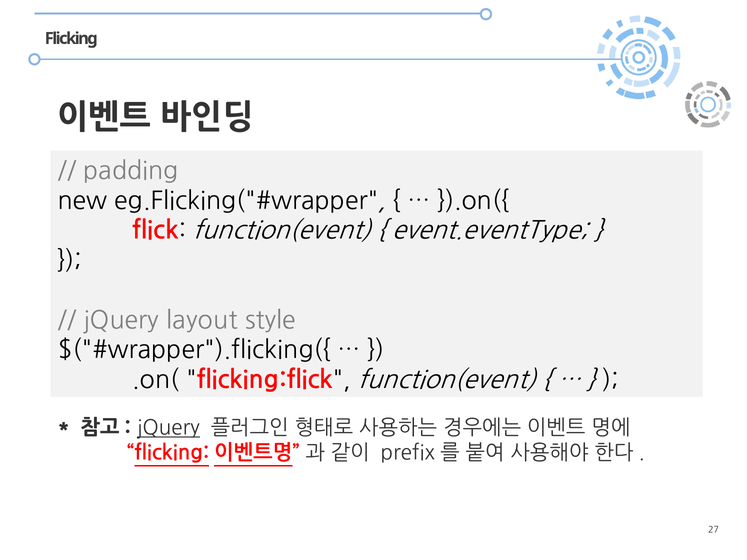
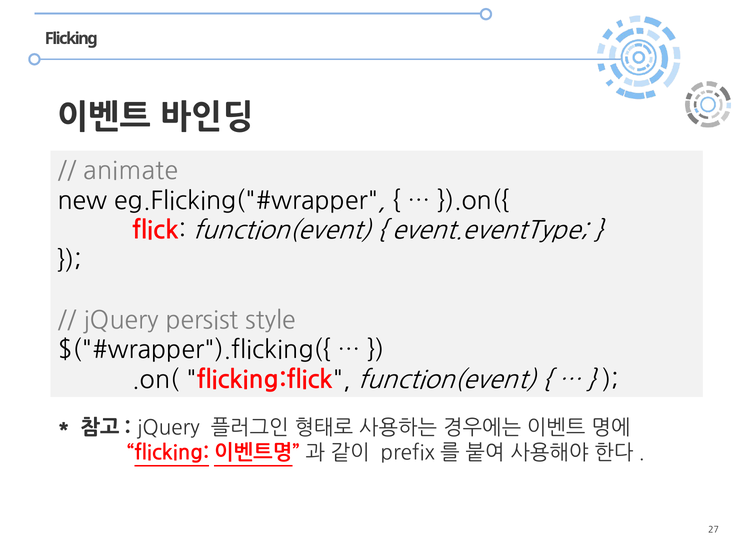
padding: padding -> animate (131, 171)
layout: layout -> persist (202, 320)
jQuery underline: present -> none (168, 428)
